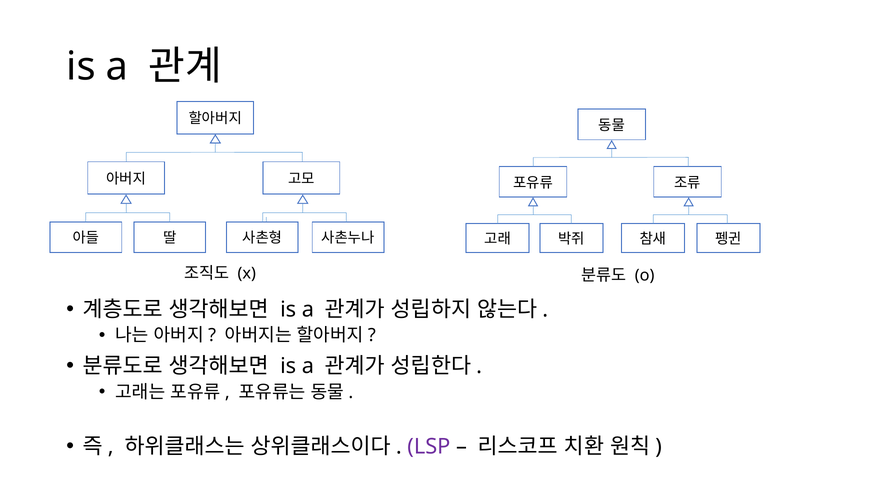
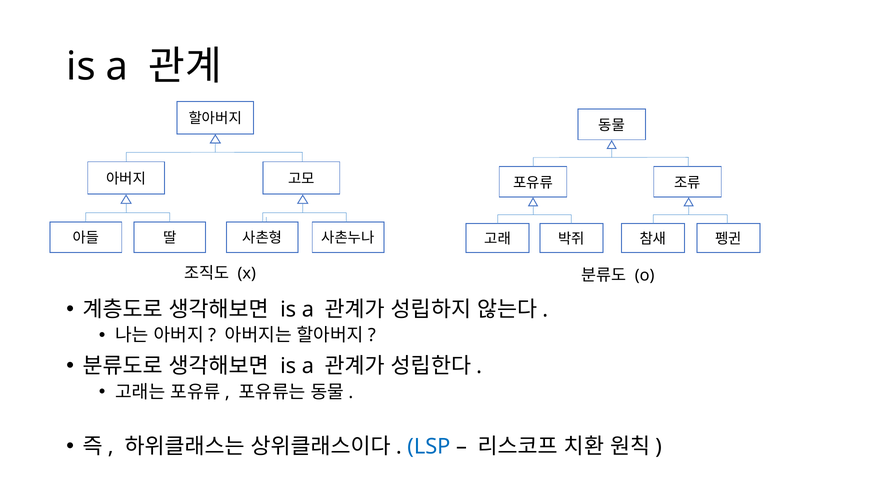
LSP colour: purple -> blue (429, 447)
